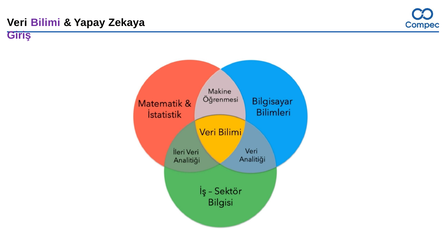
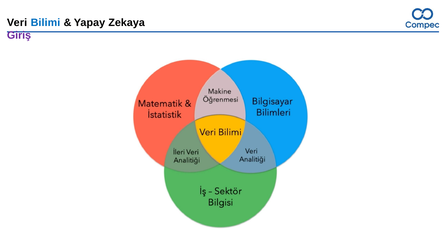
Bilimi colour: purple -> blue (45, 23)
